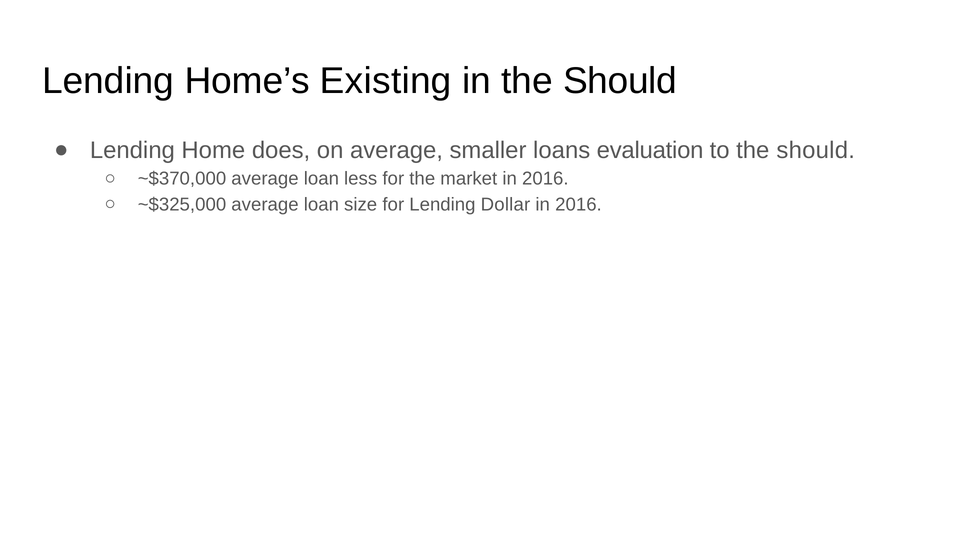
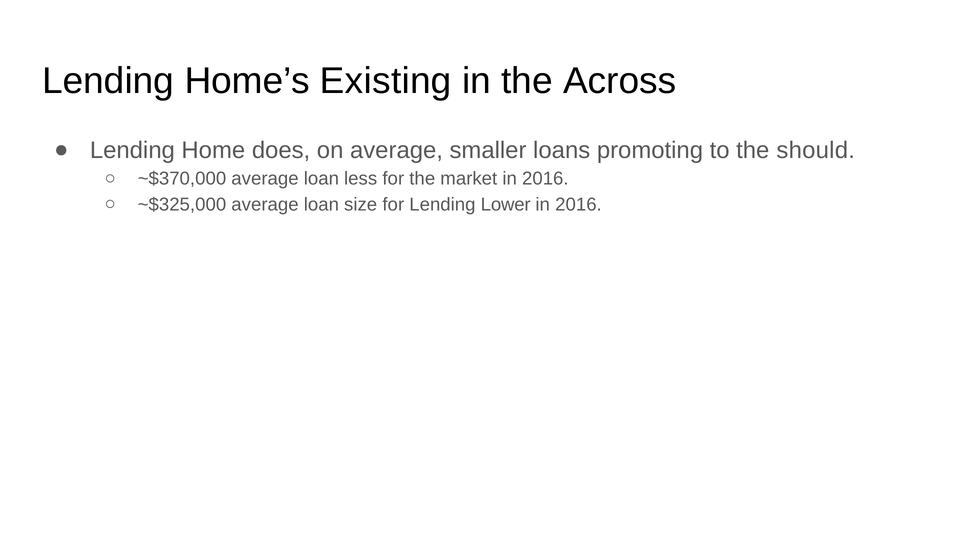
in the Should: Should -> Across (620, 81)
evaluation: evaluation -> promoting (650, 150)
Dollar: Dollar -> Lower (506, 204)
